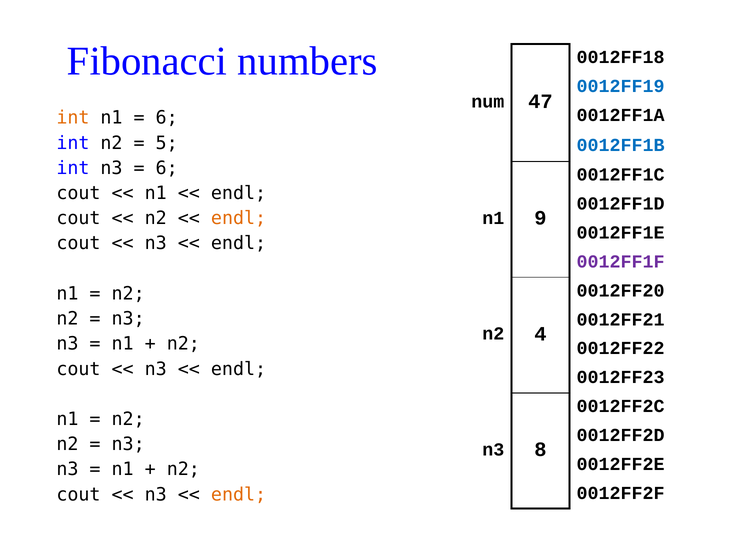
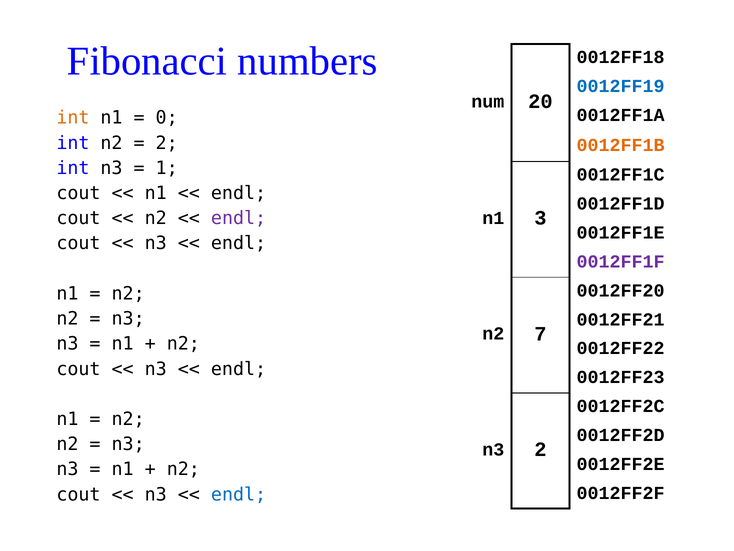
47: 47 -> 20 (540, 101)
6: 6 -> 0 (167, 118)
5: 5 -> 2 (167, 143)
0012FF1B colour: blue -> orange (621, 145)
6: 6 -> 1 (167, 168)
endl colour: orange -> purple (239, 218)
9: 9 -> 3 (540, 218)
4: 4 -> 7 (540, 333)
n3 8: 8 -> 2 (540, 449)
endl colour: orange -> blue (239, 494)
